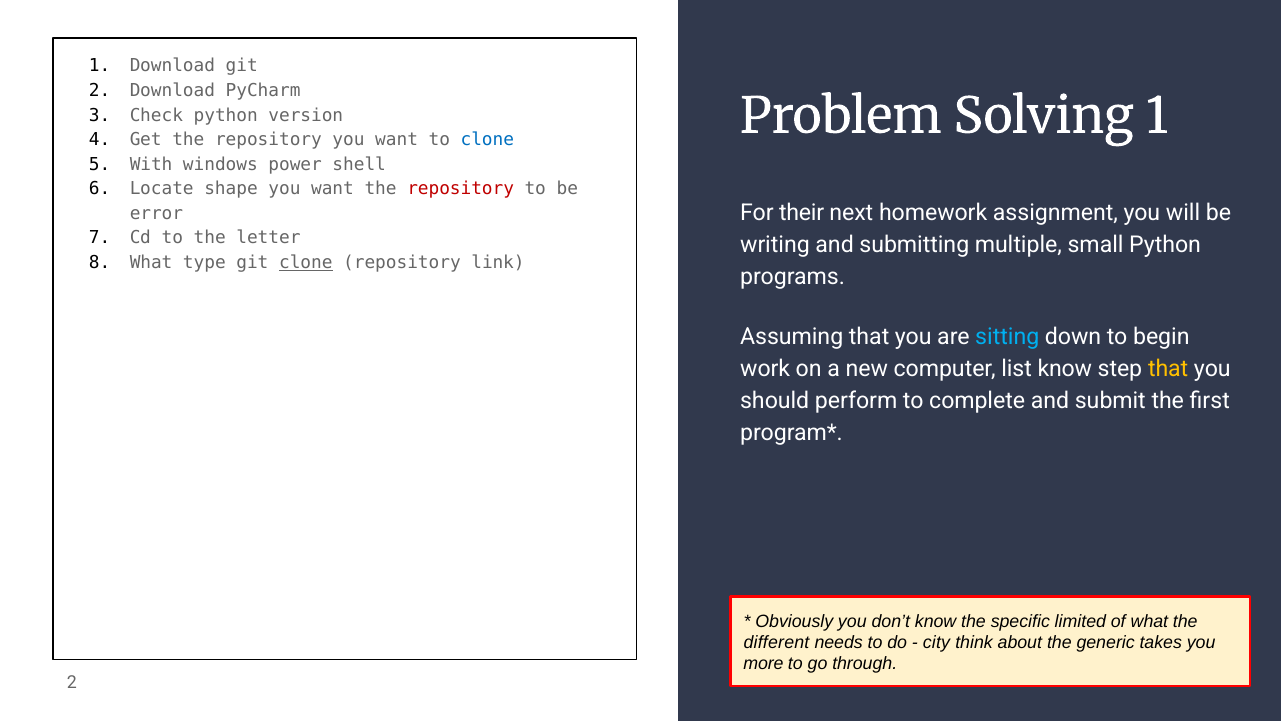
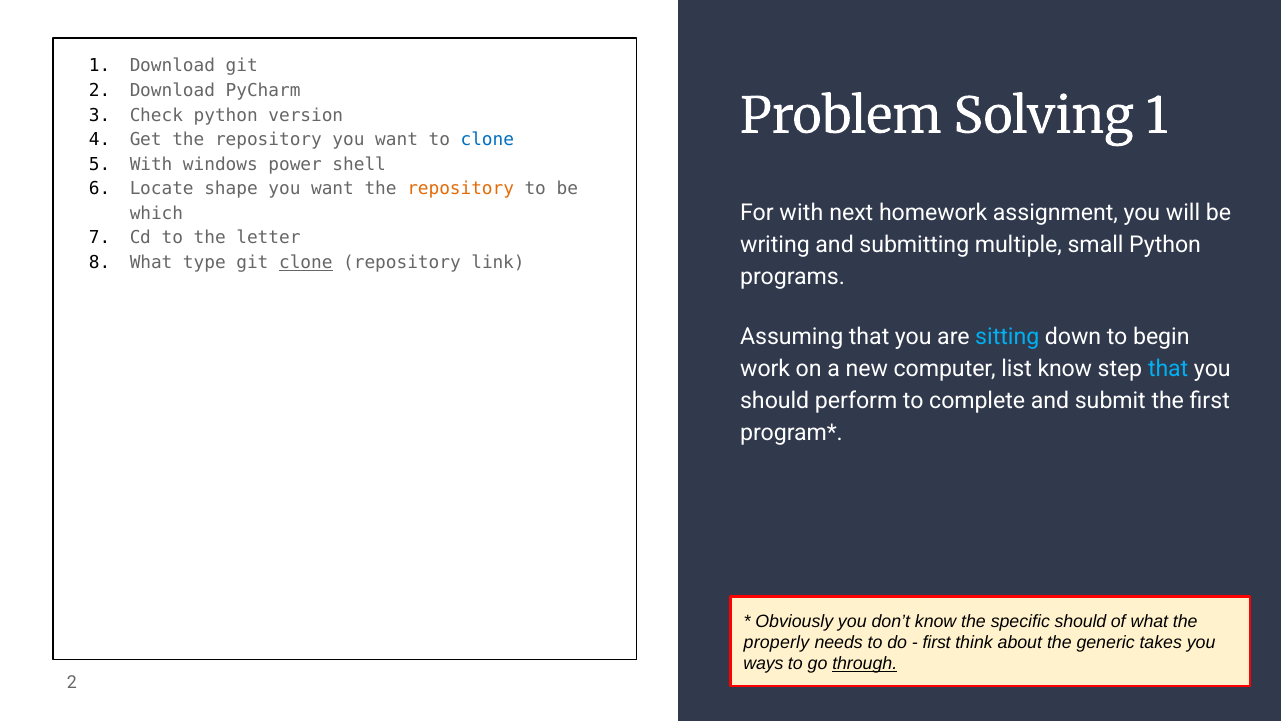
repository colour: red -> orange (461, 189)
For their: their -> with (801, 213)
error: error -> which (156, 213)
that colour: yellow -> light blue (1168, 369)
specific limited: limited -> should (1080, 621)
different: different -> properly (776, 642)
city: city -> first (937, 642)
more: more -> ways (763, 664)
through underline: none -> present (865, 664)
